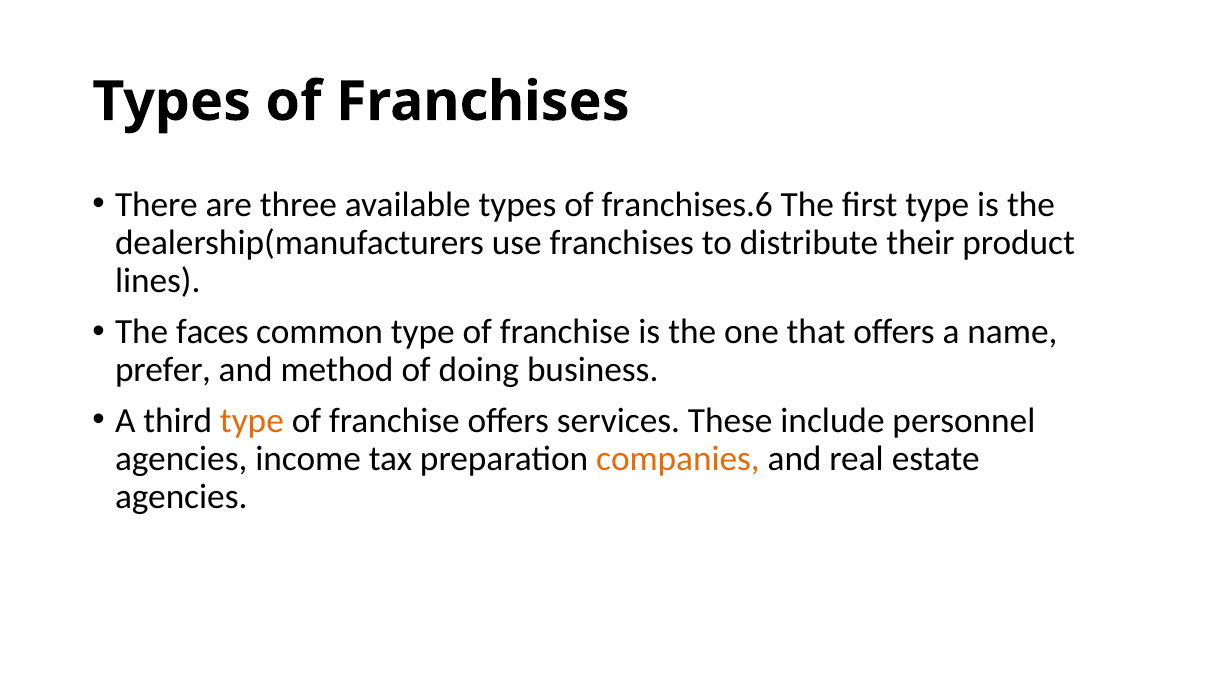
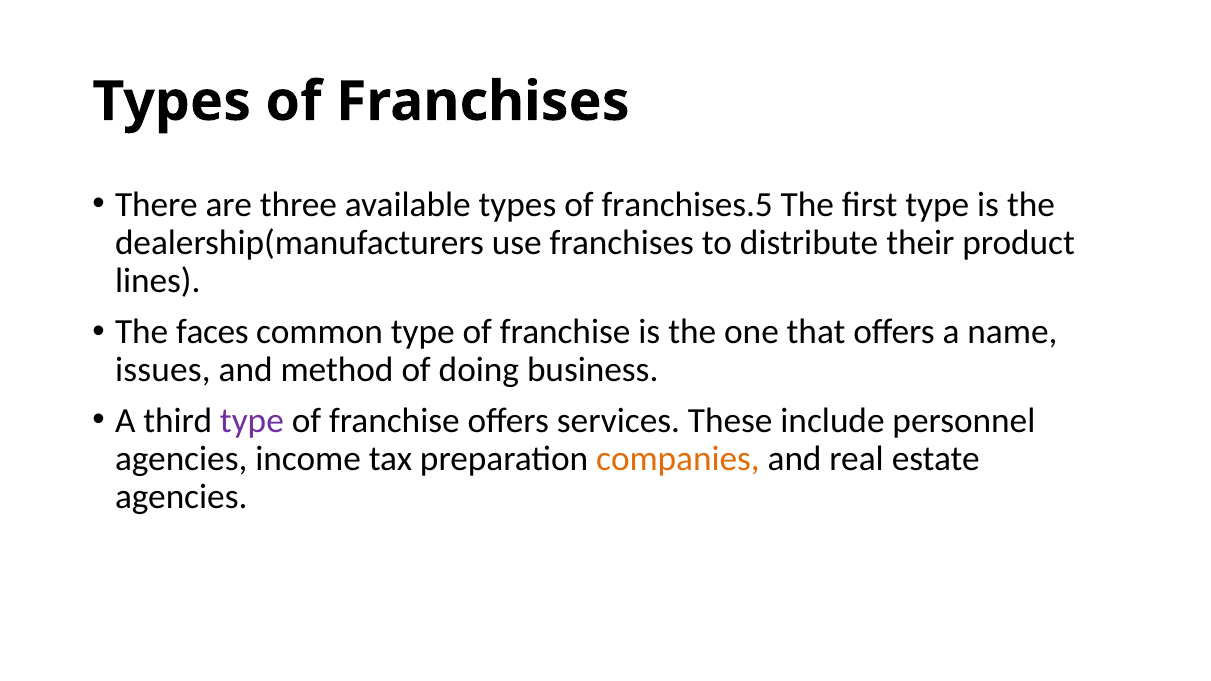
franchises.6: franchises.6 -> franchises.5 (687, 205)
prefer: prefer -> issues (163, 370)
type colour: orange -> purple (252, 421)
